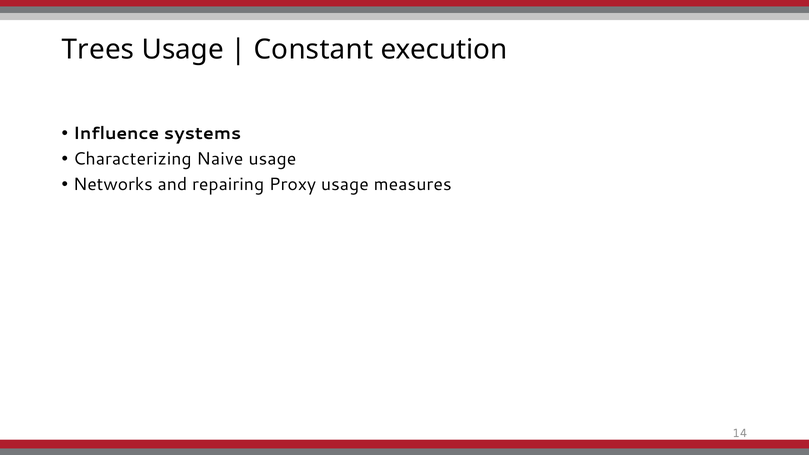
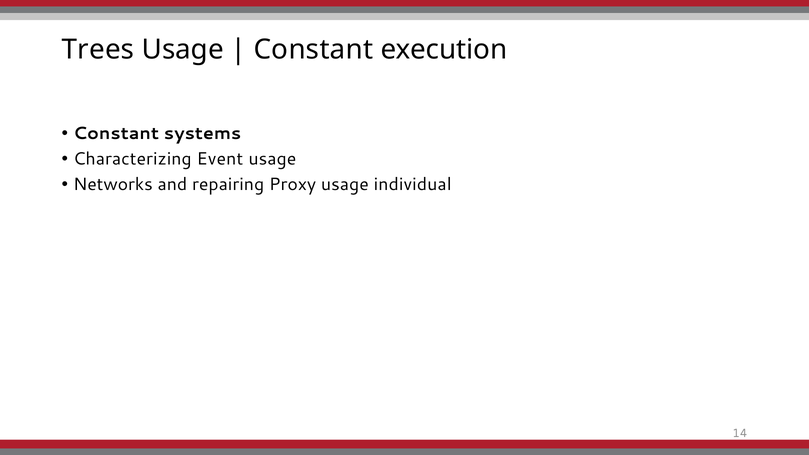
Influence: Influence -> Constant (116, 134)
Naive: Naive -> Event (220, 159)
measures: measures -> individual (413, 184)
